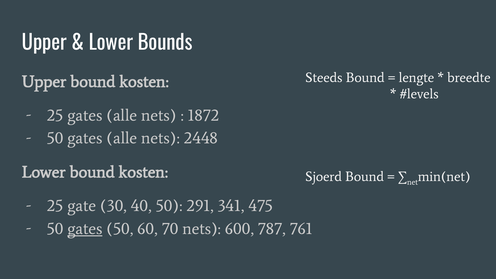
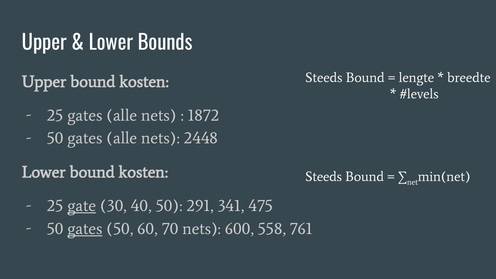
Sjoerd: Sjoerd -> Steeds (324, 177)
gate underline: none -> present (82, 206)
787: 787 -> 558 (272, 229)
